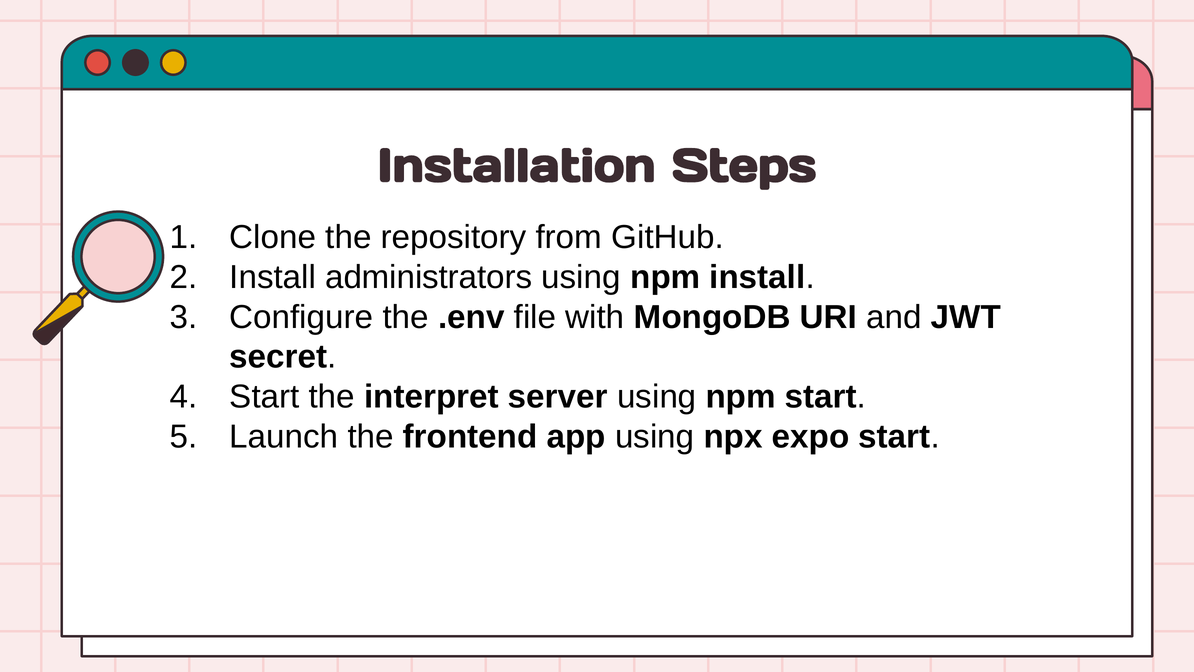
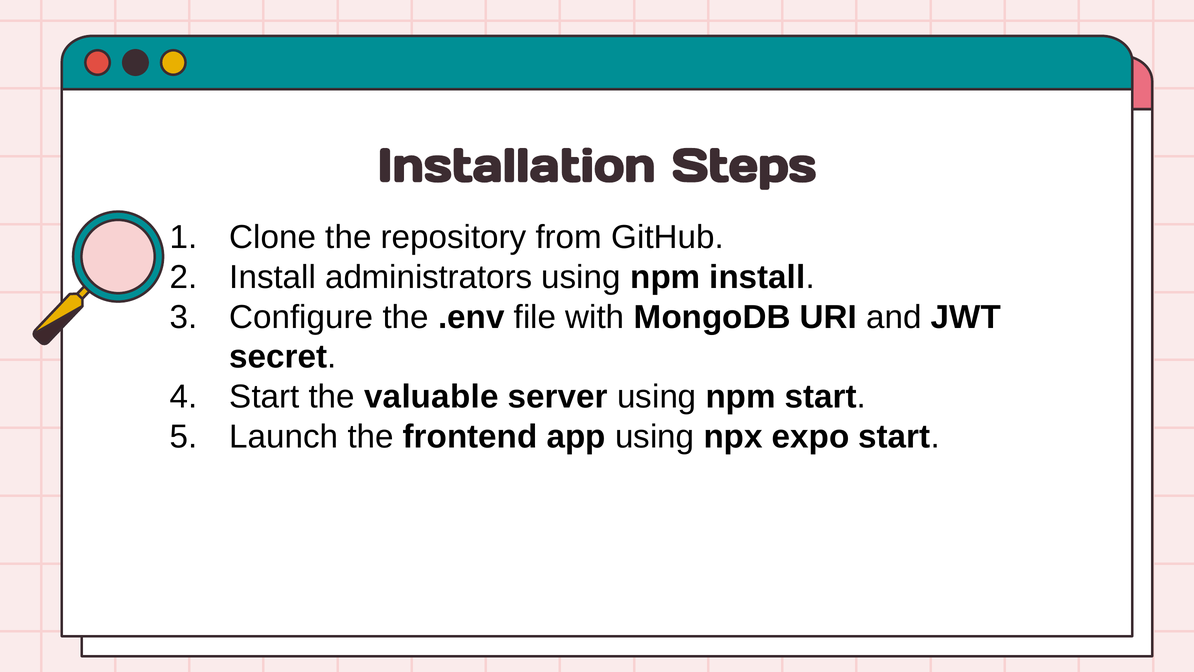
interpret: interpret -> valuable (431, 397)
